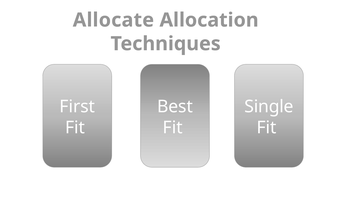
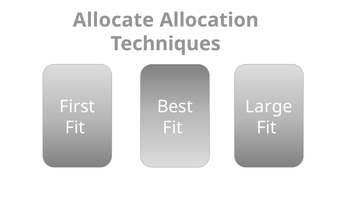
Single: Single -> Large (269, 106)
